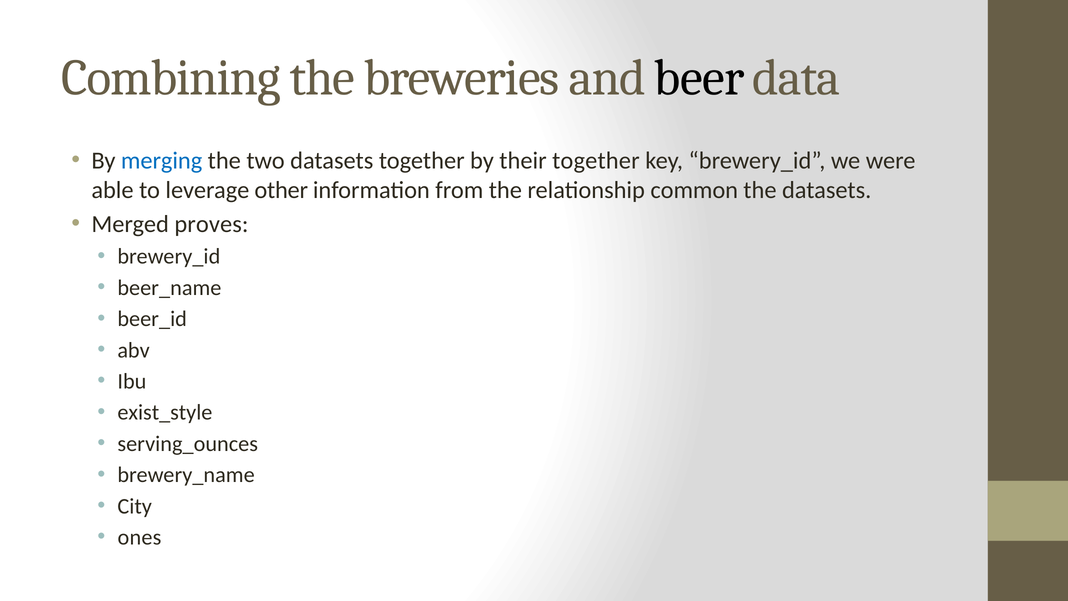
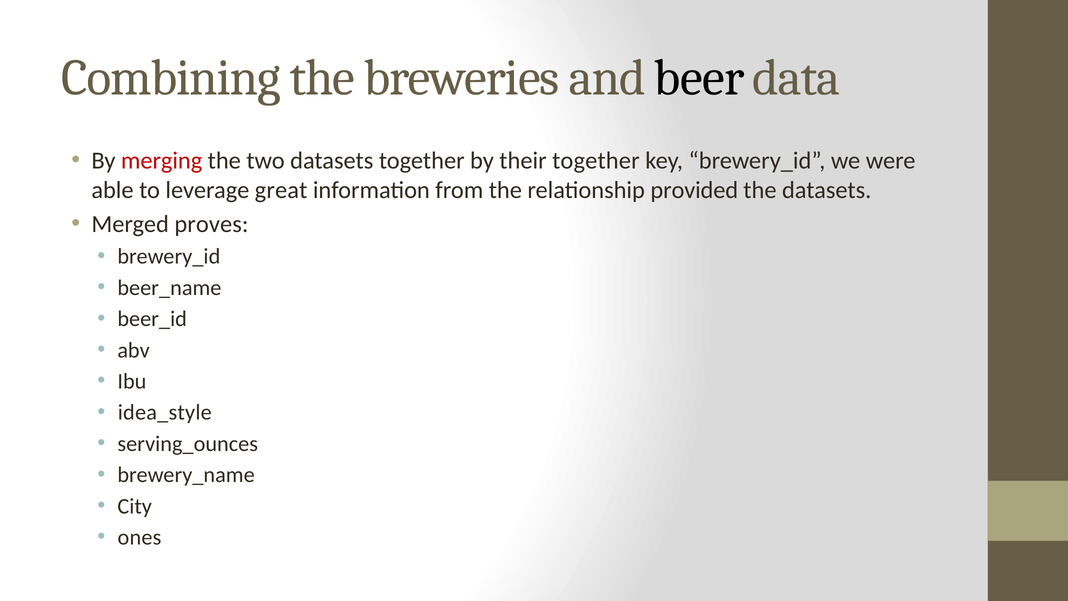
merging colour: blue -> red (162, 161)
other: other -> great (281, 190)
common: common -> provided (694, 190)
exist_style: exist_style -> idea_style (165, 412)
